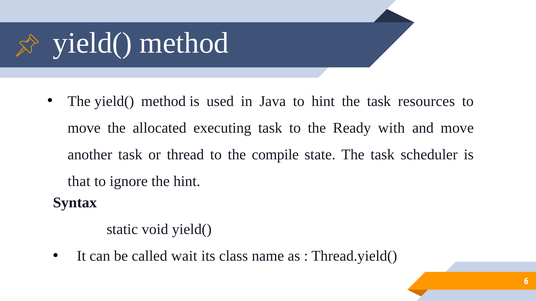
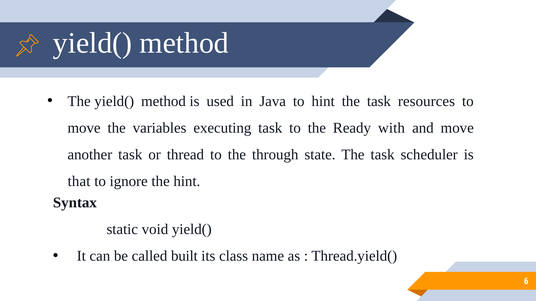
allocated: allocated -> variables (160, 128)
compile: compile -> through (275, 155)
wait: wait -> built (184, 256)
